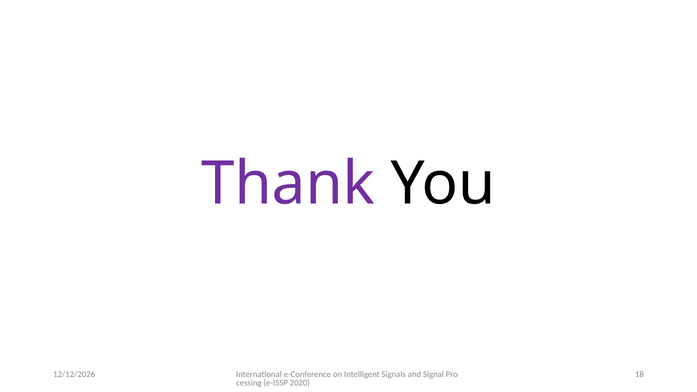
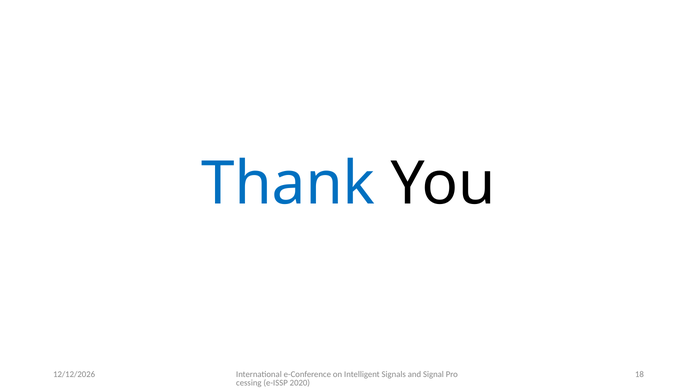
Thank colour: purple -> blue (288, 184)
